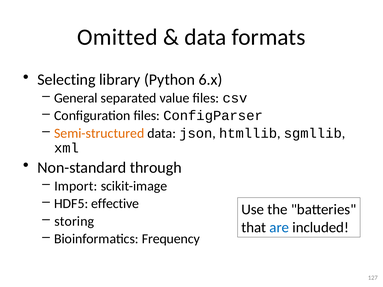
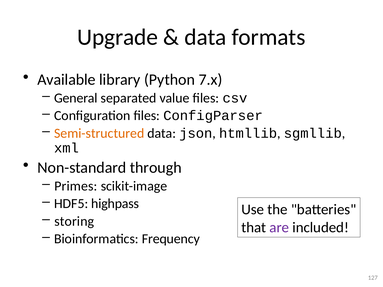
Omitted: Omitted -> Upgrade (118, 37)
Selecting: Selecting -> Available (66, 80)
6.x: 6.x -> 7.x (210, 80)
Import: Import -> Primes (76, 186)
effective: effective -> highpass (115, 204)
are colour: blue -> purple (279, 228)
